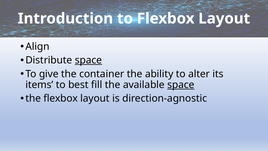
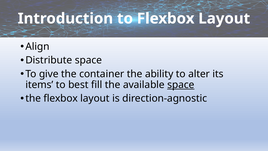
space underline: present -> none (88, 60)
